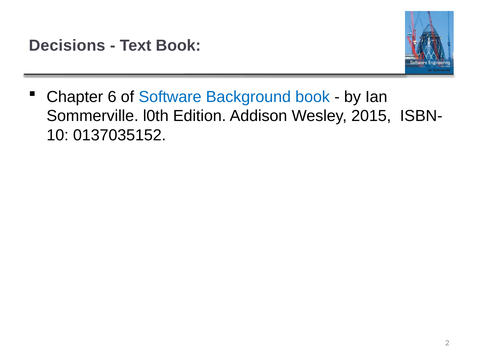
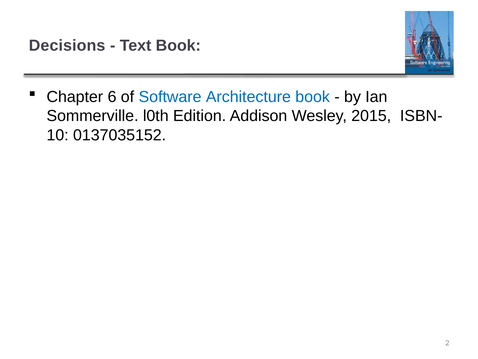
Background: Background -> Architecture (248, 97)
